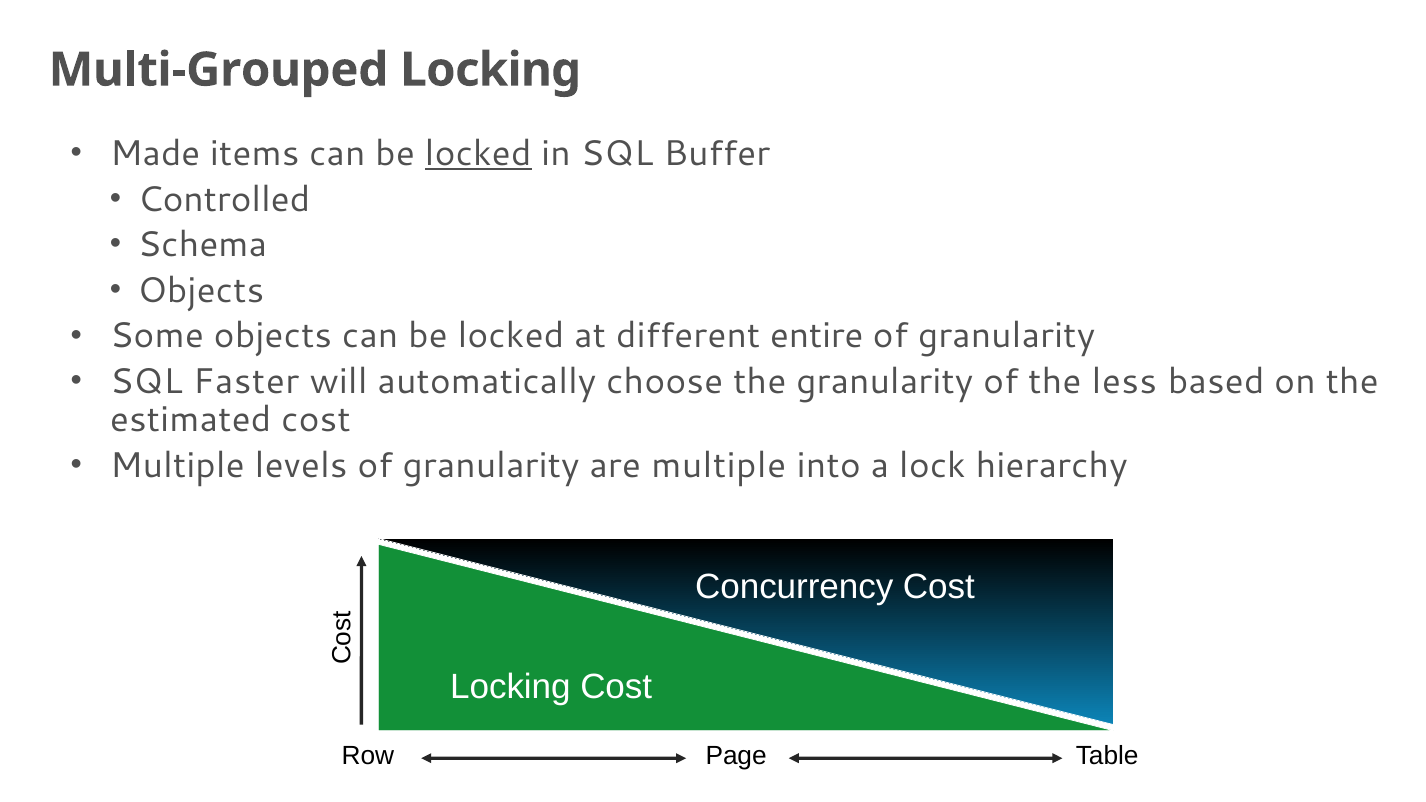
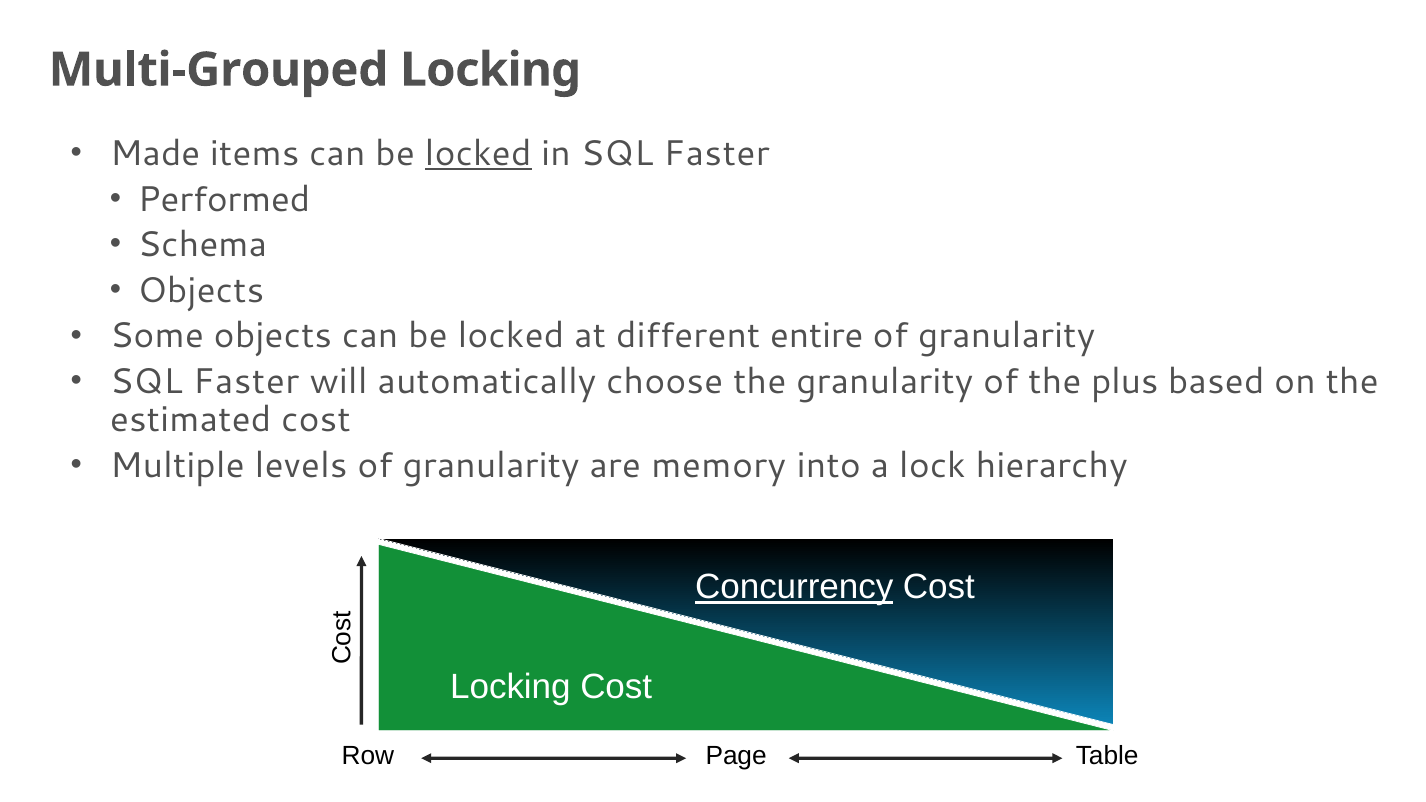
in SQL Buffer: Buffer -> Faster (717, 154)
Controlled: Controlled -> Performed (224, 199)
less: less -> plus (1125, 382)
are multiple: multiple -> memory (719, 466)
Concurrency underline: none -> present (794, 587)
